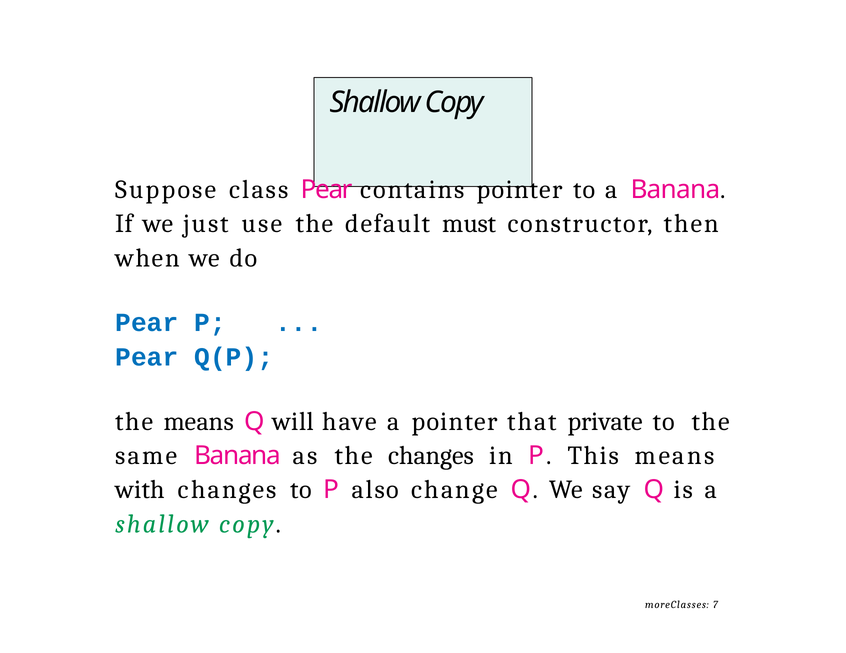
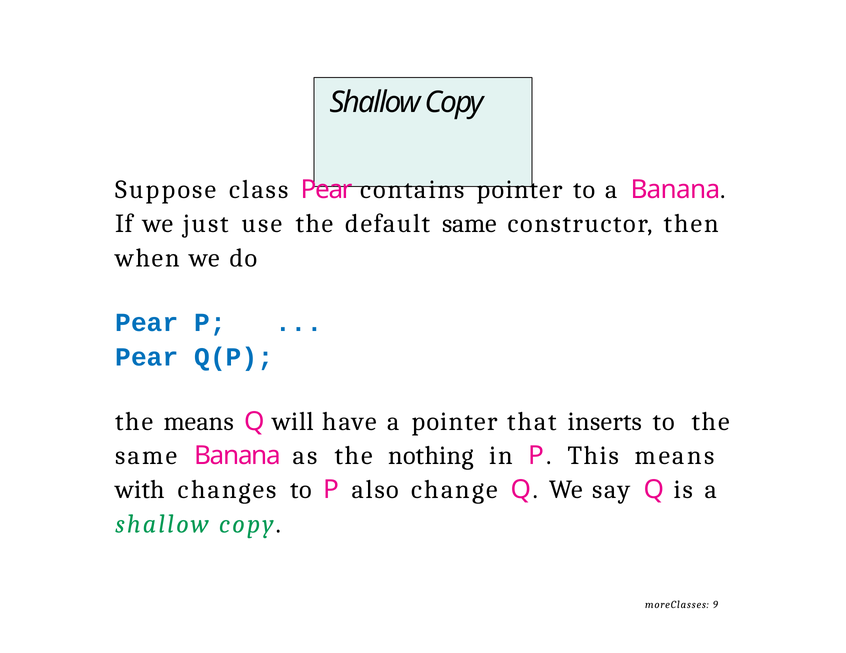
default must: must -> same (469, 224)
private: private -> inserts (605, 422)
the changes: changes -> nothing (431, 456)
7: 7 -> 9 (715, 605)
